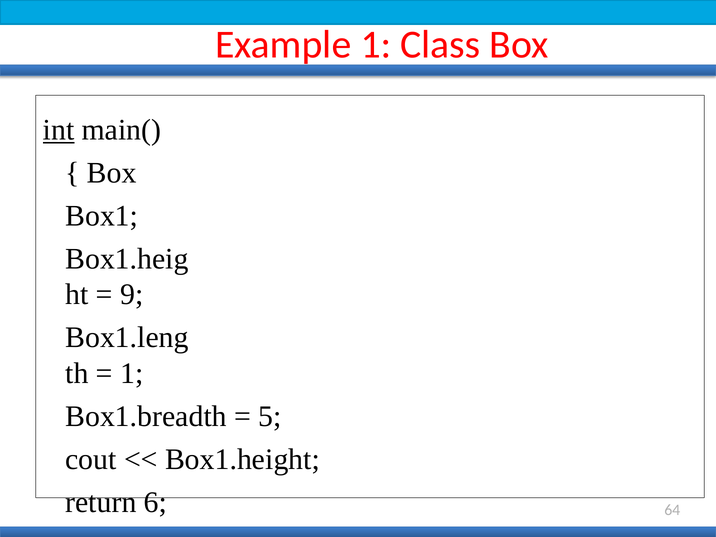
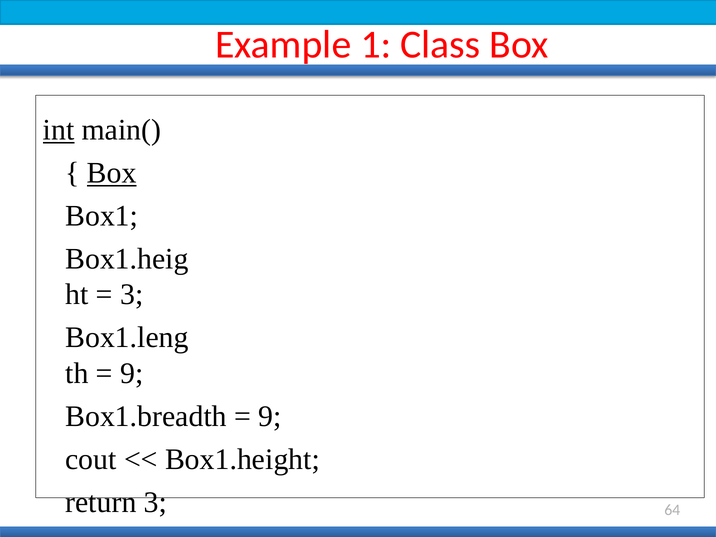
Box underline: none -> present (112, 173)
9: 9 -> 3 (132, 295)
1: 1 -> 9 (132, 373)
5: 5 -> 9 (270, 416)
return 6: 6 -> 3 (156, 502)
